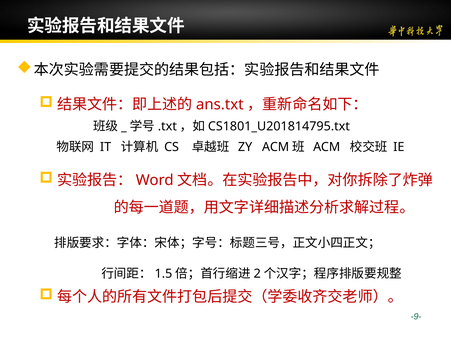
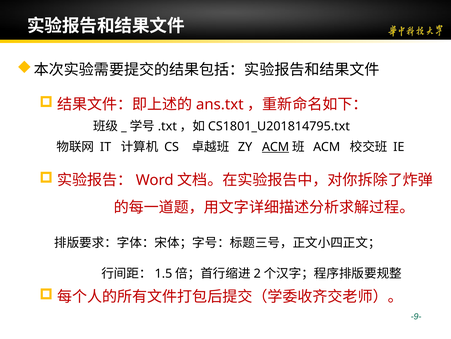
ACM underline: none -> present (276, 147)
